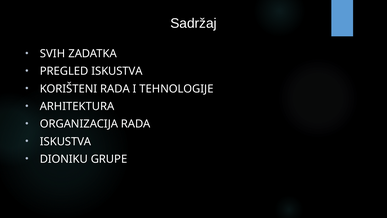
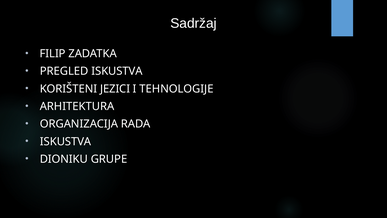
SVIH: SVIH -> FILIP (53, 54)
KORIŠTENI RADA: RADA -> JEZICI (115, 89)
